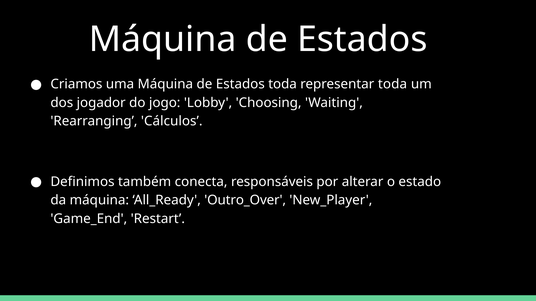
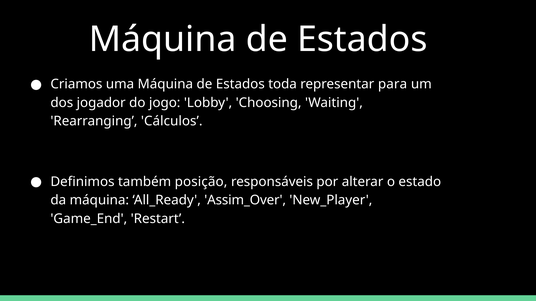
representar toda: toda -> para (393, 84)
conecta: conecta -> posição (201, 182)
Outro_Over: Outro_Over -> Assim_Over (245, 201)
